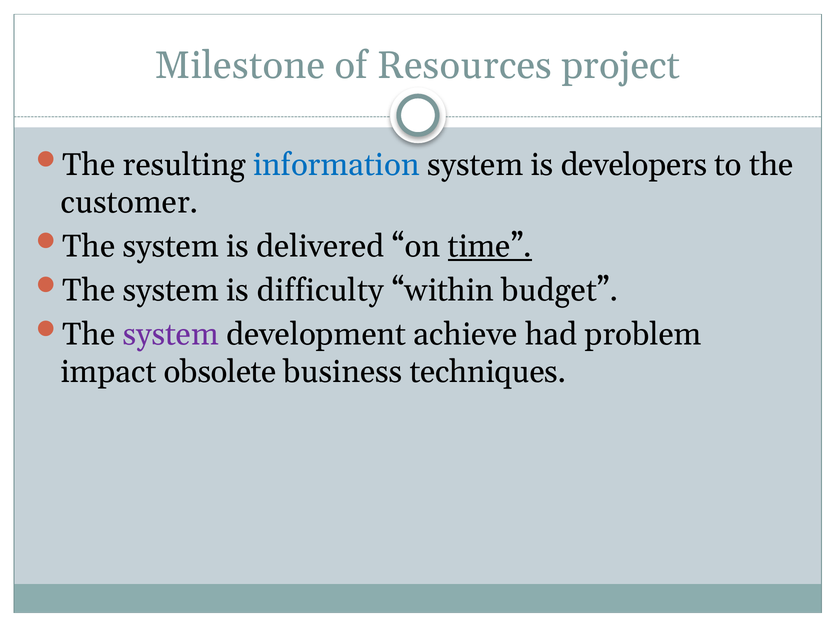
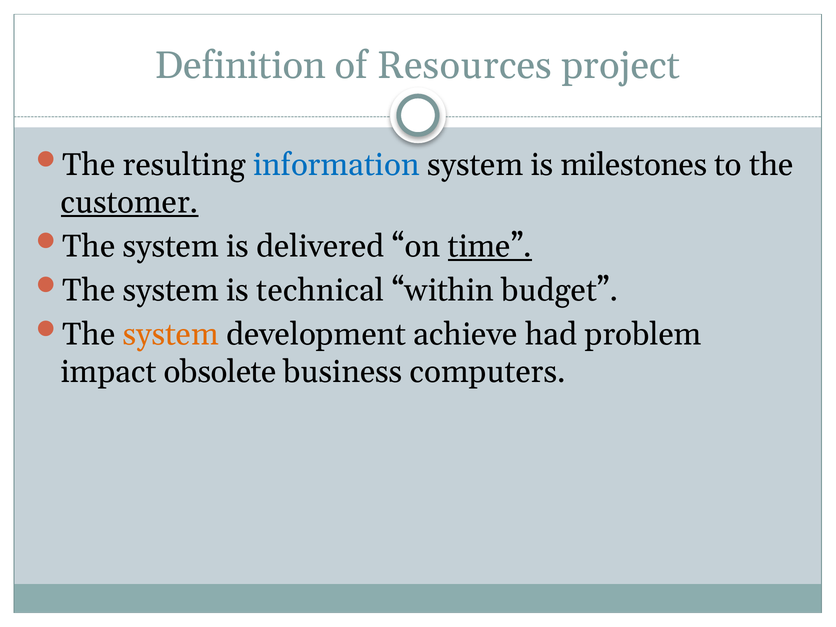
Milestone: Milestone -> Definition (240, 66)
developers: developers -> milestones (634, 165)
customer underline: none -> present (130, 202)
difficulty: difficulty -> technical (320, 290)
system colour: purple -> orange (171, 334)
techniques: techniques -> computers (488, 372)
